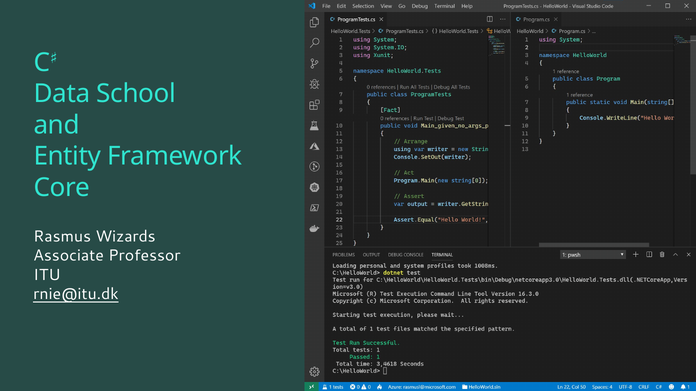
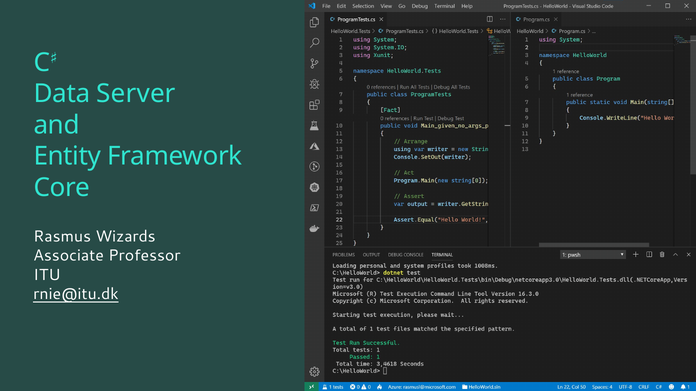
School: School -> Server (136, 94)
